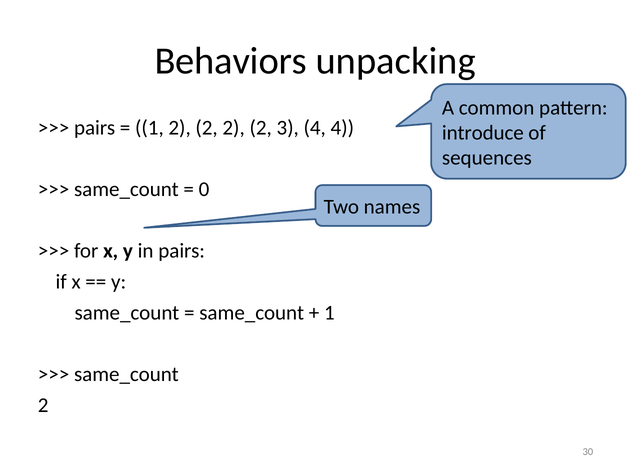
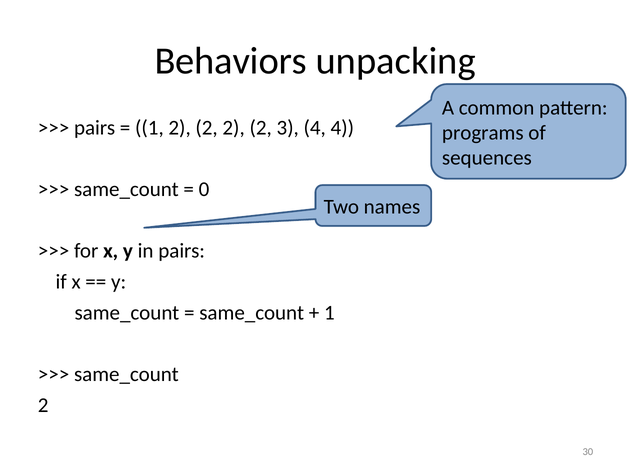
introduce: introduce -> programs (483, 133)
